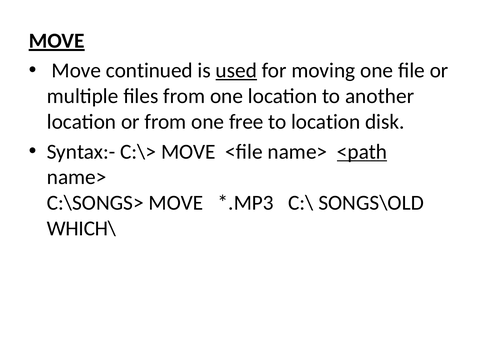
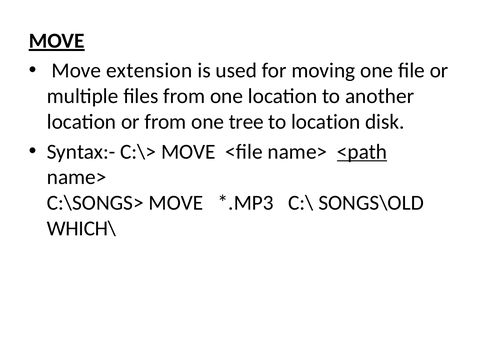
continued: continued -> extension (149, 71)
used underline: present -> none (236, 71)
free: free -> tree (246, 122)
